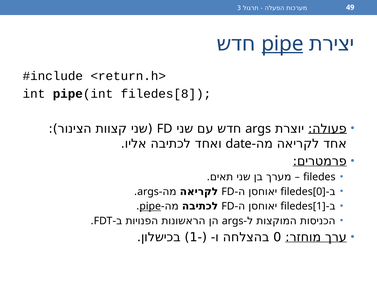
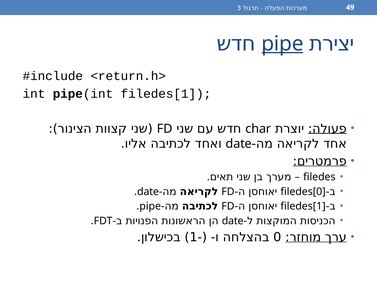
pipe(int filedes[8: filedes[8 -> filedes[1 (166, 94)
args: args -> char (258, 129)
args: args -> date (148, 192)
pipe underline: present -> none (150, 207)
args: args -> date (233, 221)
